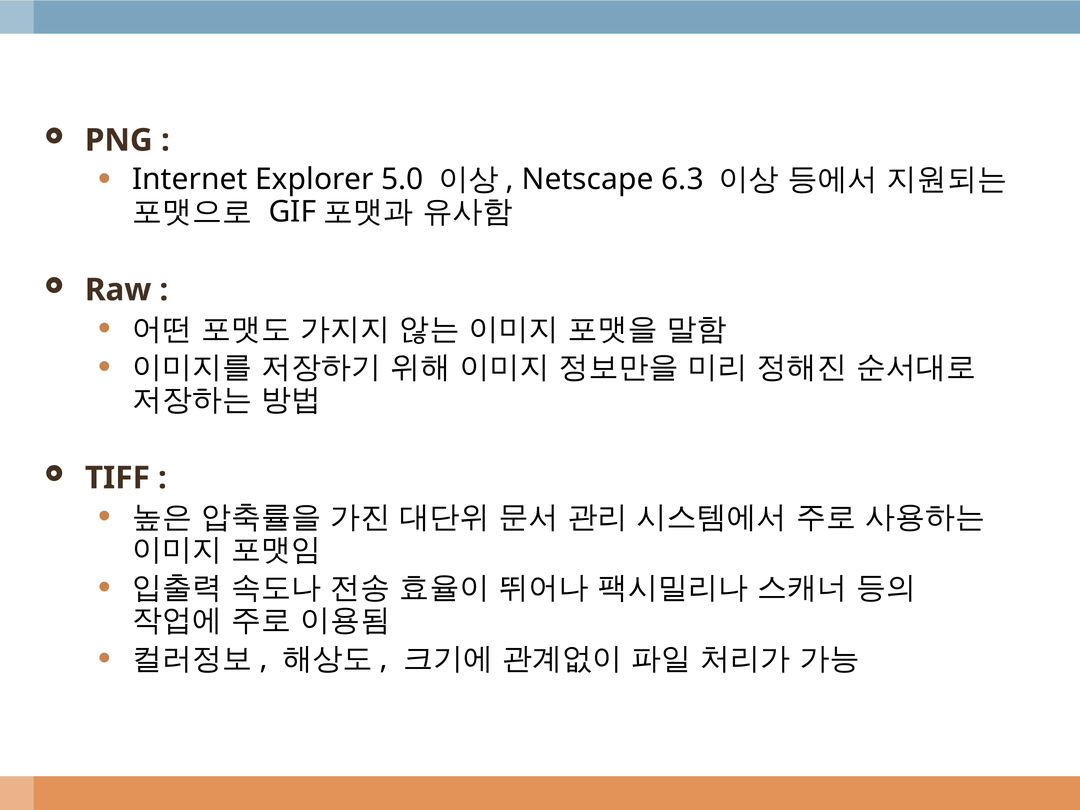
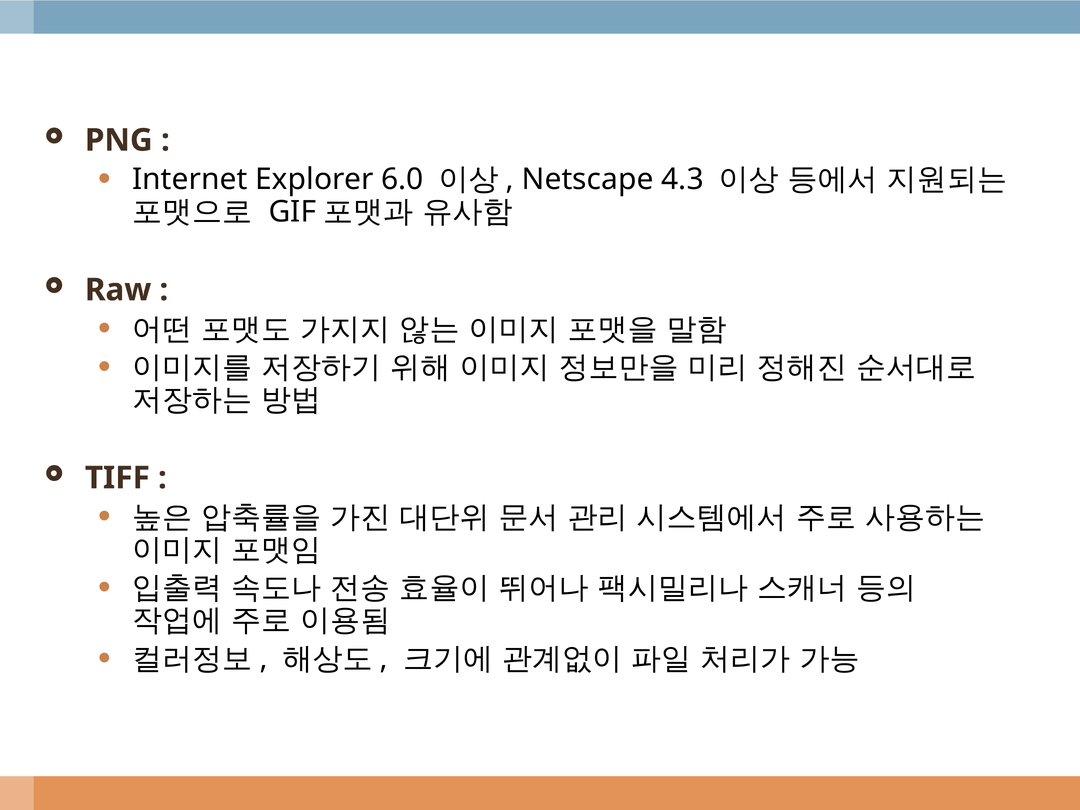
5.0: 5.0 -> 6.0 (402, 180)
6.3: 6.3 -> 4.3 (682, 180)
